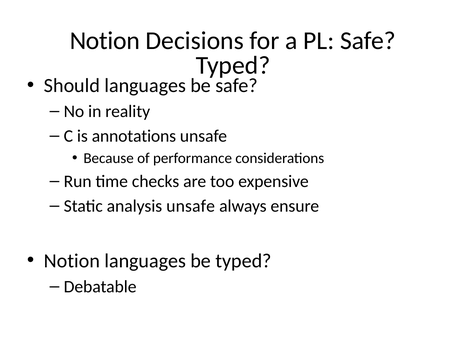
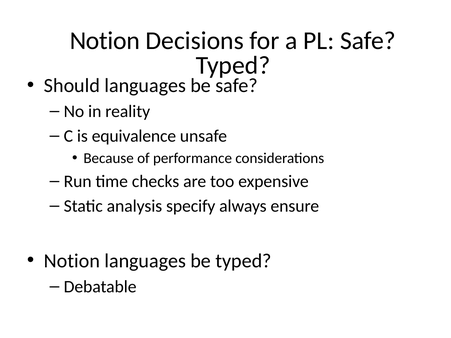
annotations: annotations -> equivalence (134, 136)
analysis unsafe: unsafe -> specify (191, 206)
